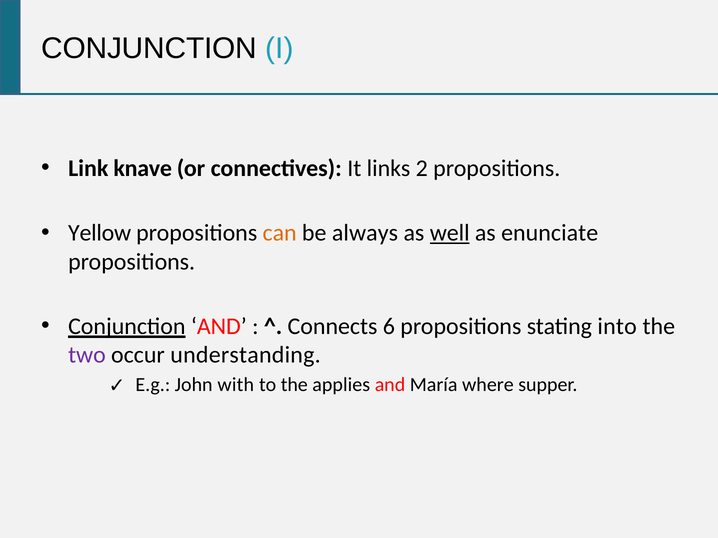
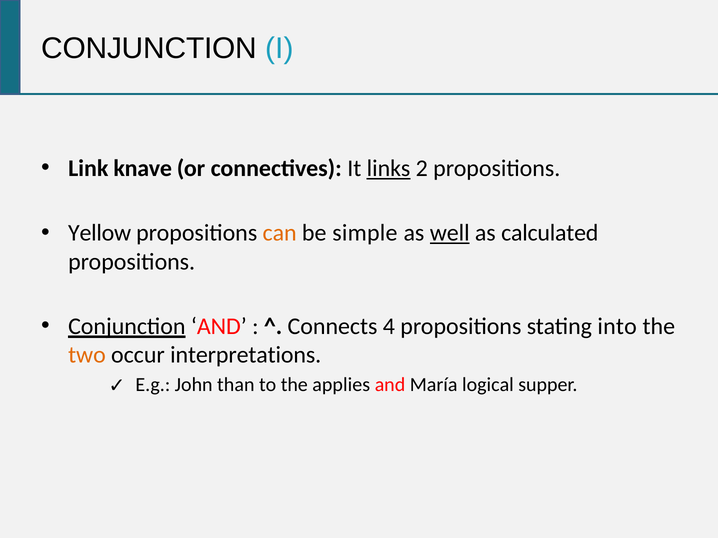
links underline: none -> present (389, 169)
always: always -> simple (365, 233)
enunciate: enunciate -> calculated (550, 233)
6: 6 -> 4 (389, 327)
two colour: purple -> orange (87, 355)
understanding: understanding -> interpretations (246, 355)
with: with -> than (236, 385)
where: where -> logical (488, 385)
